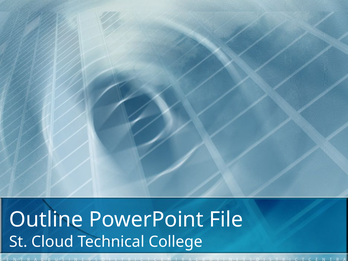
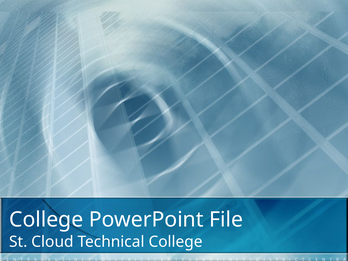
Outline: Outline -> College (46, 219)
